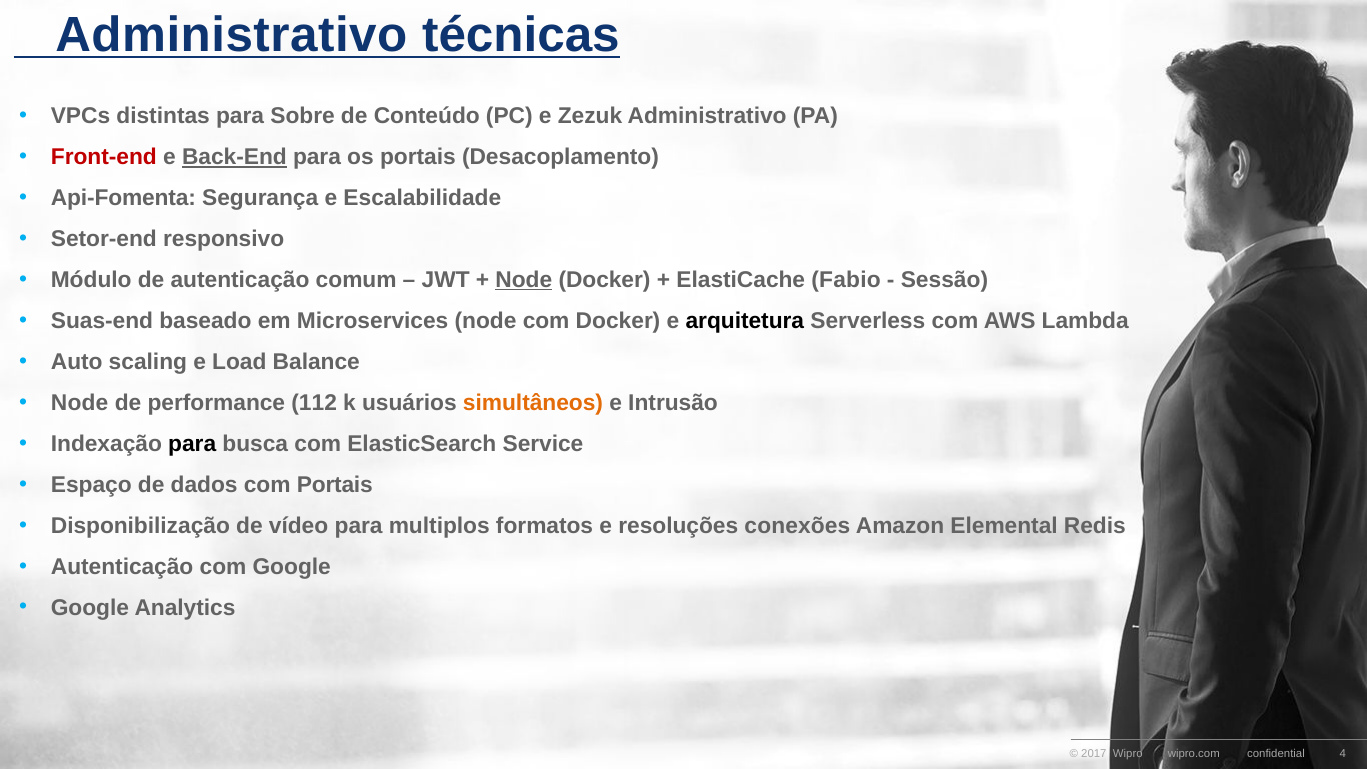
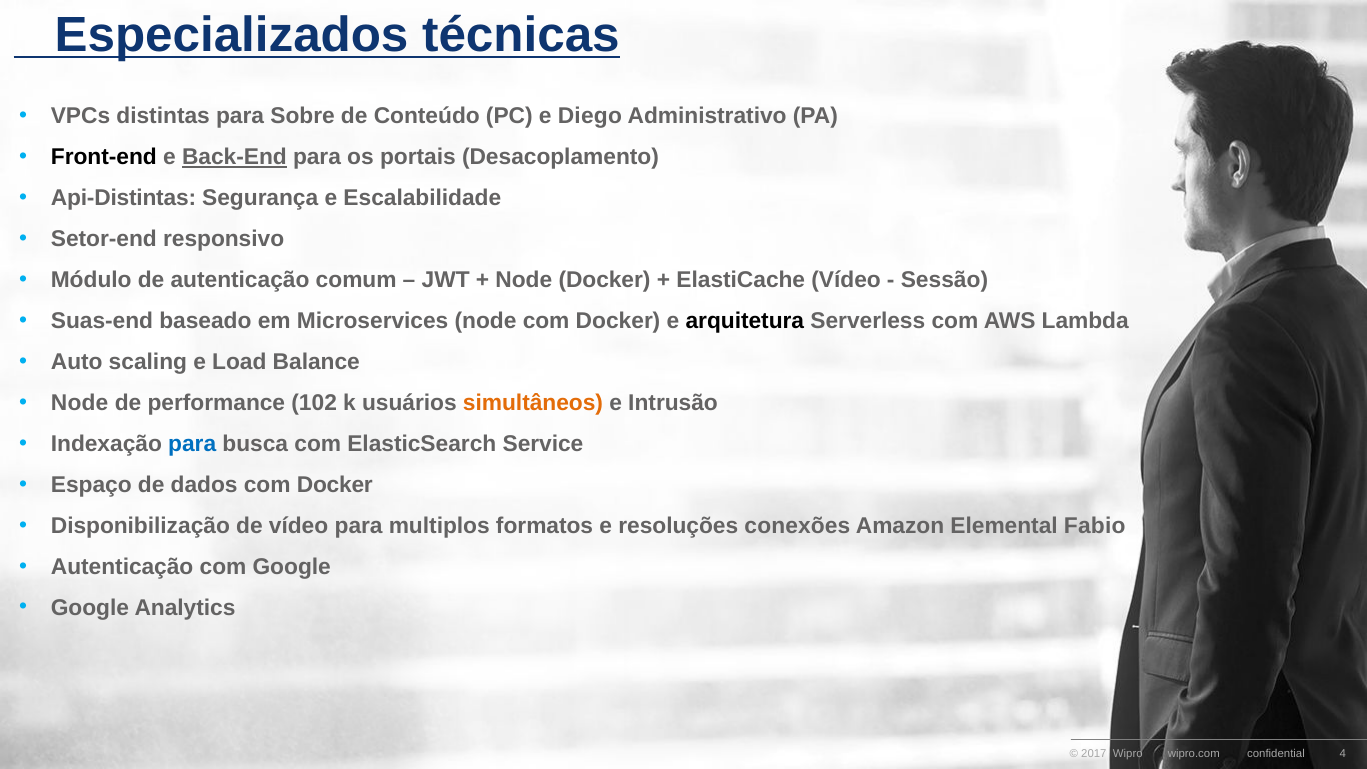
Administrativo: Administrativo -> Especializados (232, 35)
Zezuk: Zezuk -> Diego (590, 116)
Front-end colour: red -> black (104, 157)
Api-Fomenta: Api-Fomenta -> Api-Distintas (123, 198)
Node underline: present -> none (524, 280)
ElastiCache Fabio: Fabio -> Vídeo (846, 280)
112: 112 -> 102 (314, 403)
para colour: black -> blue (192, 444)
dados com Portais: Portais -> Docker (335, 485)
Redis: Redis -> Fabio (1095, 526)
